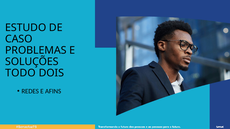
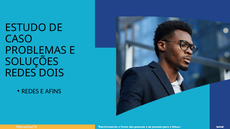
TODO: TODO -> REDES (21, 73)
